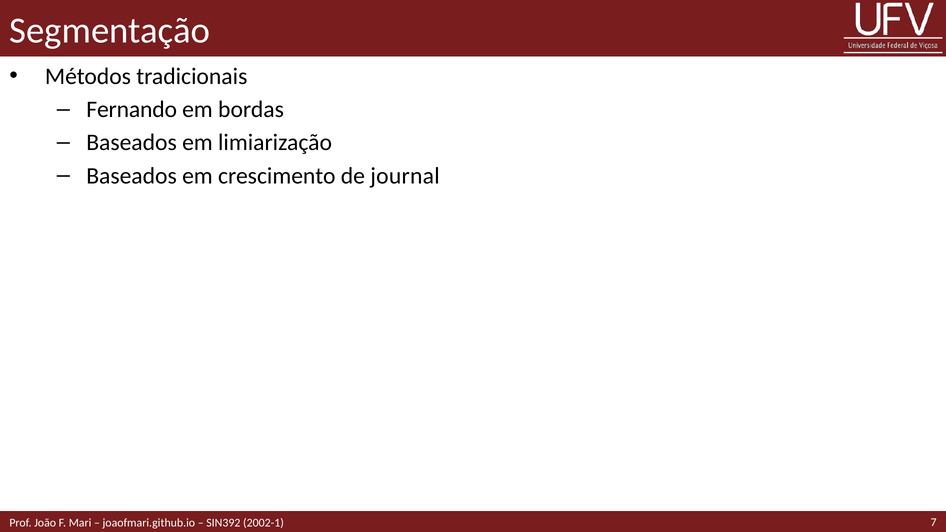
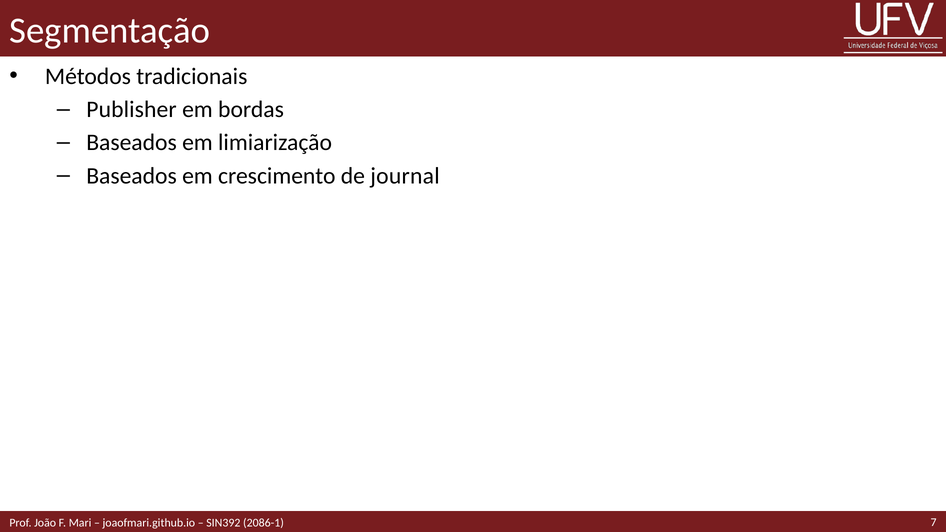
Fernando: Fernando -> Publisher (132, 110)
2002-1: 2002-1 -> 2086-1 (263, 523)
